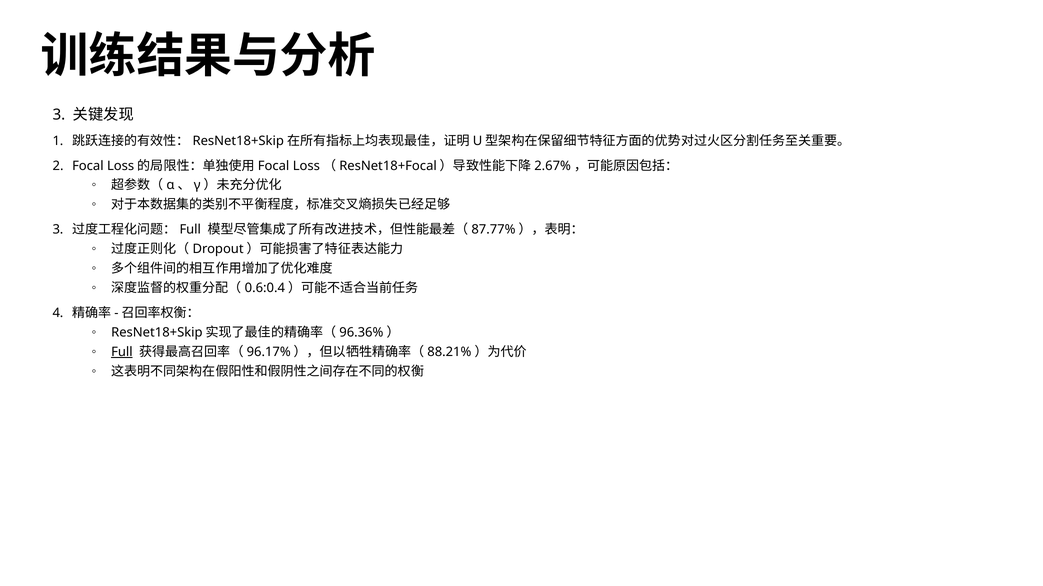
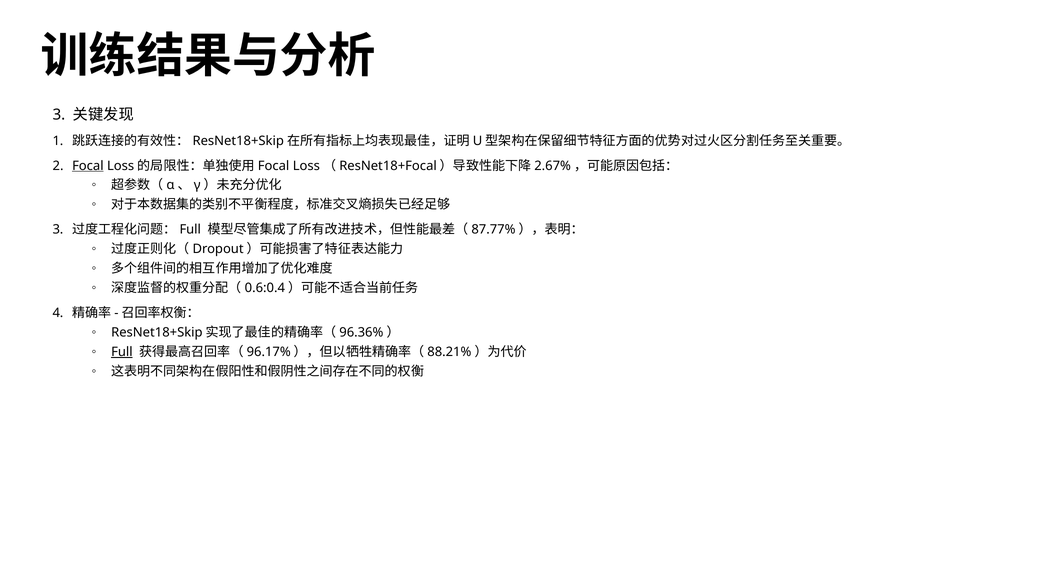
Focal underline: none -> present (88, 166)
